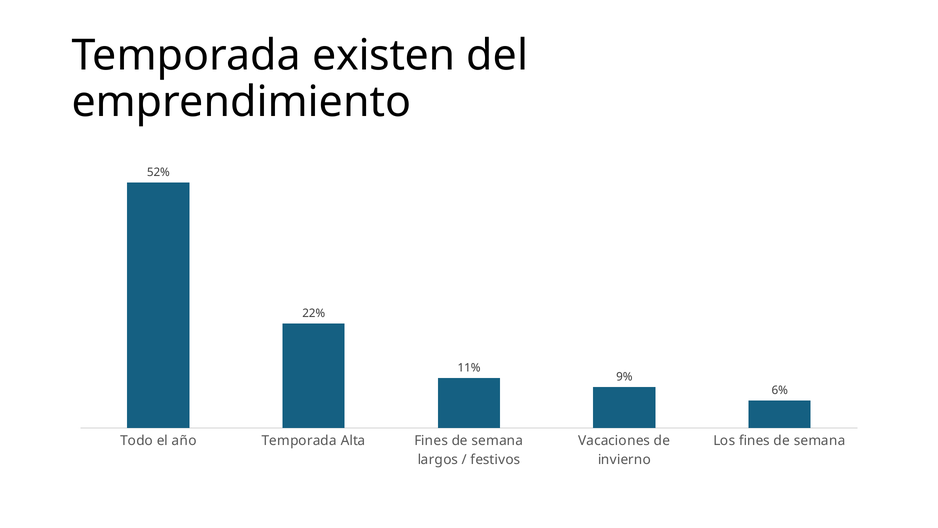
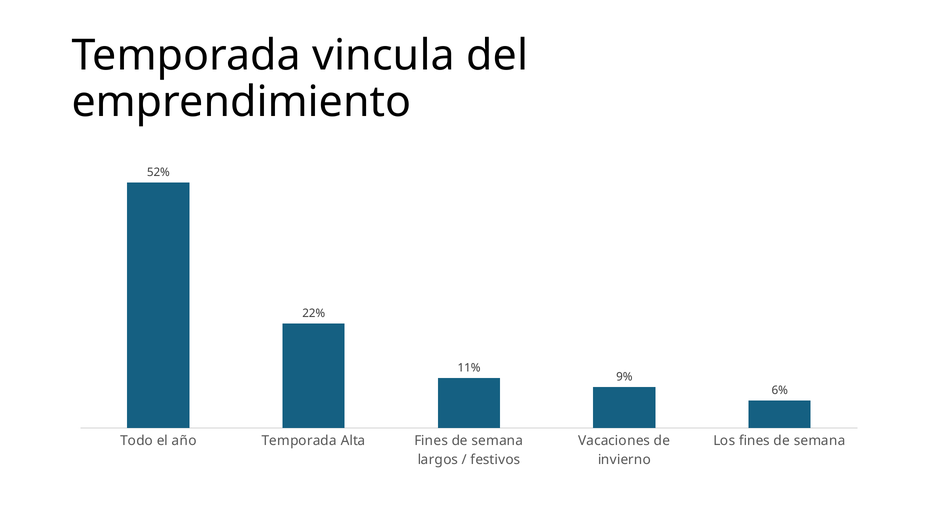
existen: existen -> vincula (384, 56)
